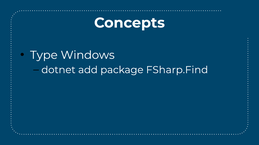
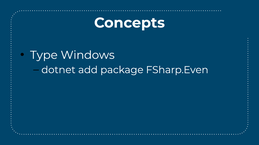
FSharp.Find: FSharp.Find -> FSharp.Even (177, 70)
